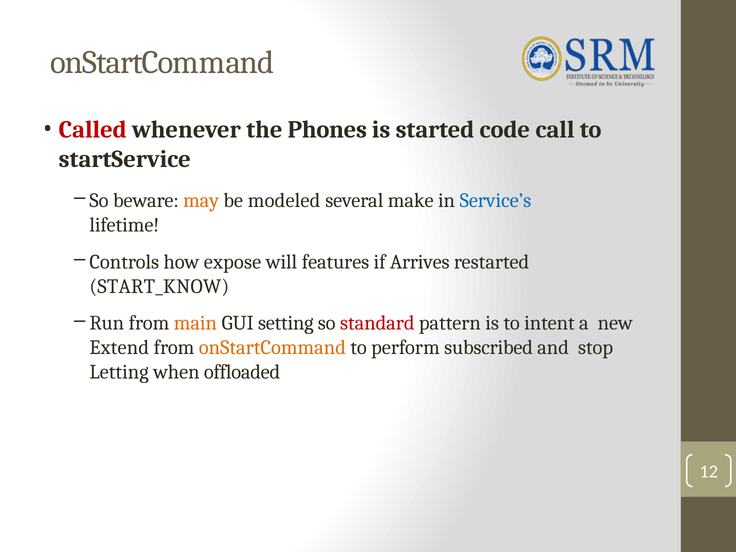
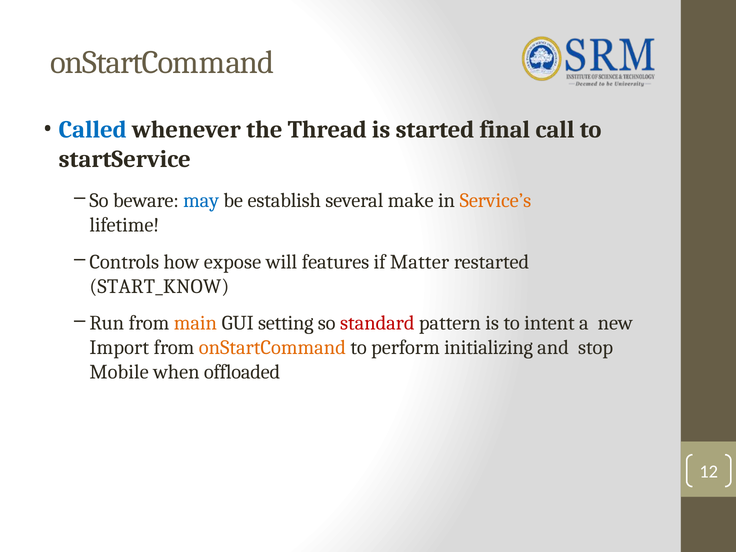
Called colour: red -> blue (93, 130)
Phones: Phones -> Thread (327, 130)
code: code -> final (505, 130)
may colour: orange -> blue (201, 200)
modeled: modeled -> establish (284, 200)
Service’s colour: blue -> orange (495, 200)
Arrives: Arrives -> Matter (420, 262)
Extend: Extend -> Import (119, 348)
subscribed: subscribed -> initializing (489, 348)
Letting: Letting -> Mobile (119, 372)
